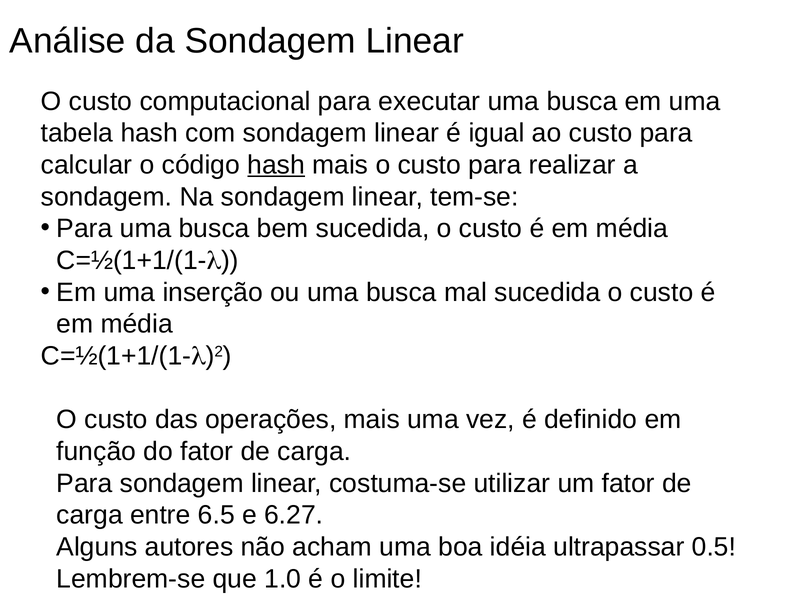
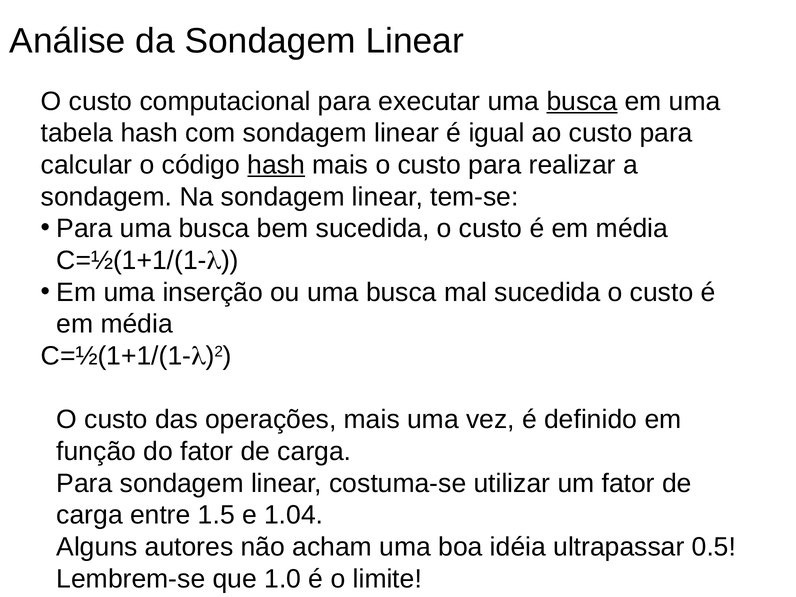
busca underline: none -> present (582, 101)
6.5: 6.5 -> 1.5 (216, 515)
6.27: 6.27 -> 1.04 (294, 515)
